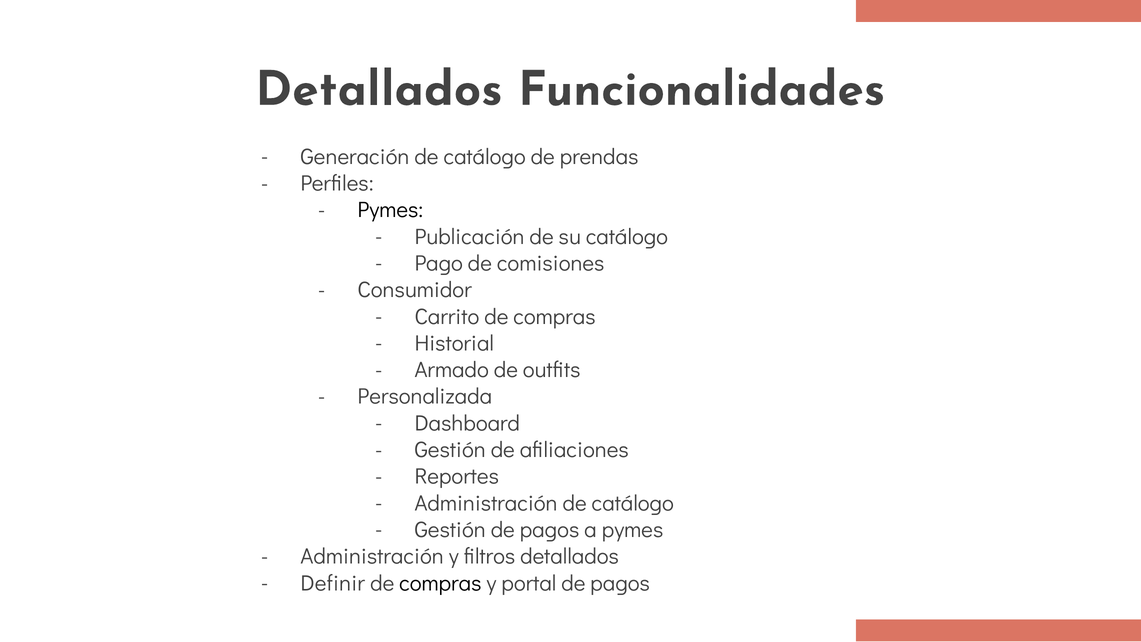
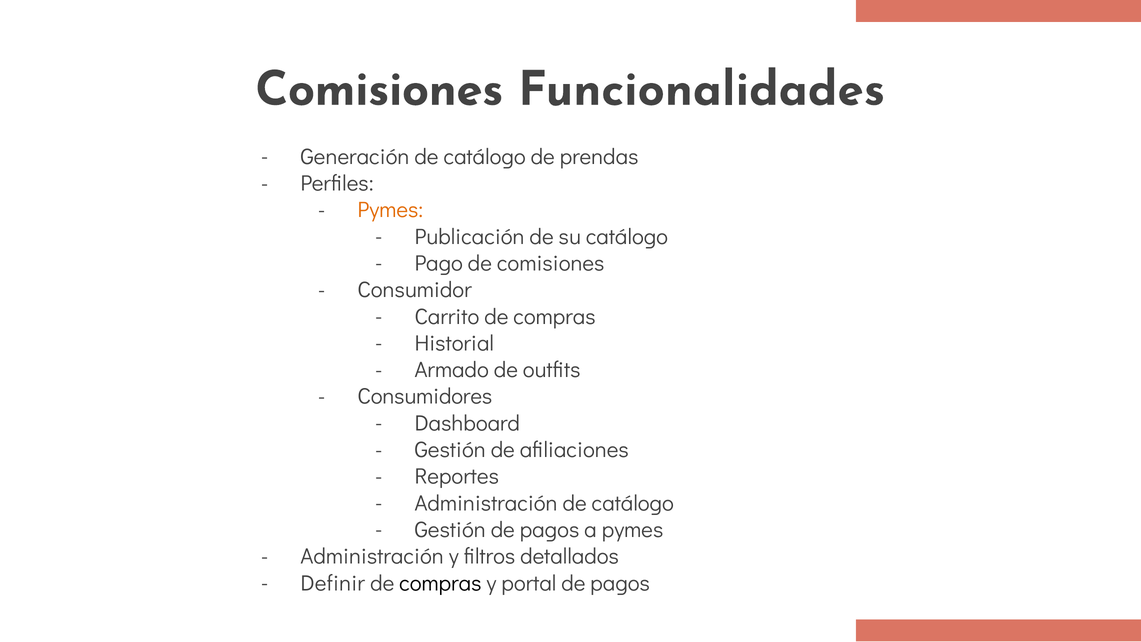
Detallados: Detallados -> Comisiones (379, 89)
Pymes colour: black -> orange (390, 210)
Personalizada: Personalizada -> Consumidores (425, 397)
